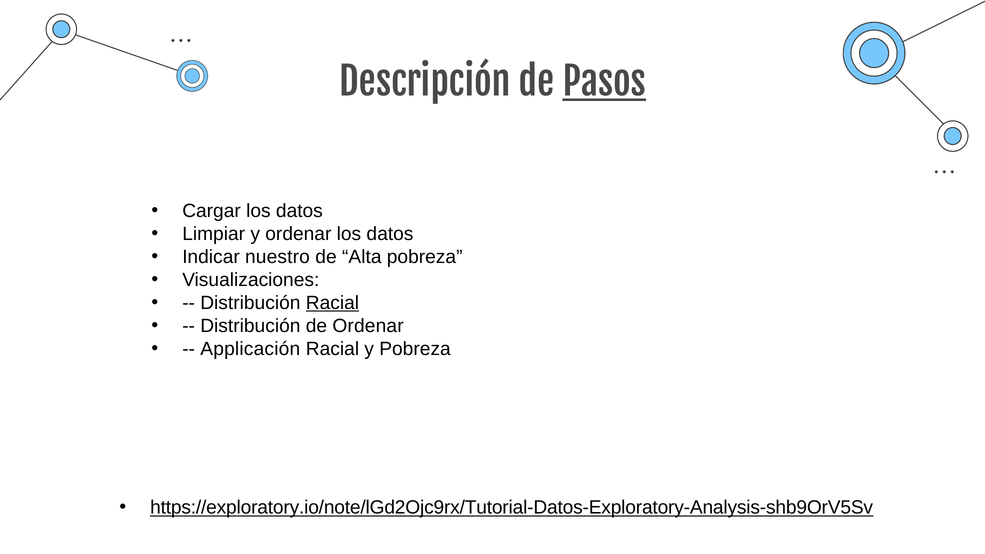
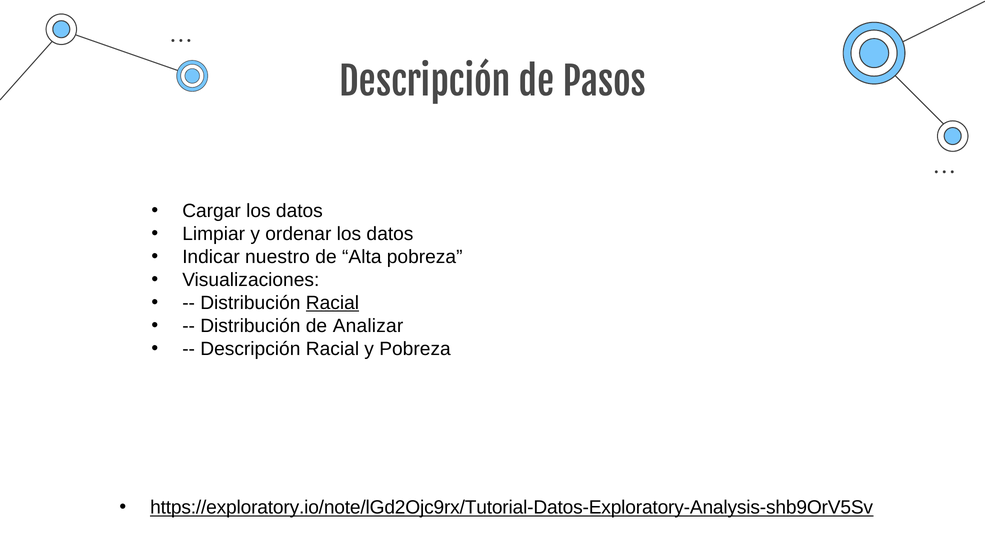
Pasos underline: present -> none (604, 83)
de Ordenar: Ordenar -> Analizar (368, 326)
Applicación: Applicación -> Descripción (250, 349)
